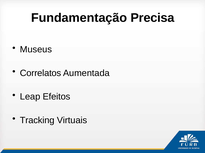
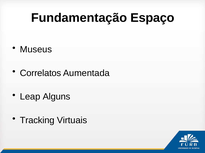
Precisa: Precisa -> Espaço (152, 18)
Efeitos: Efeitos -> Alguns (57, 97)
